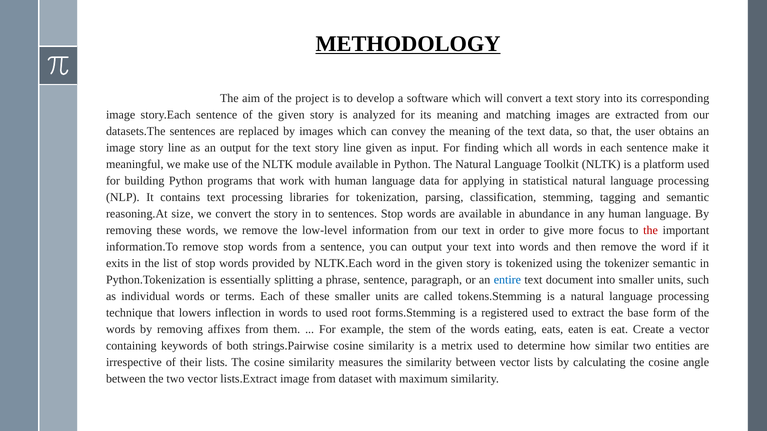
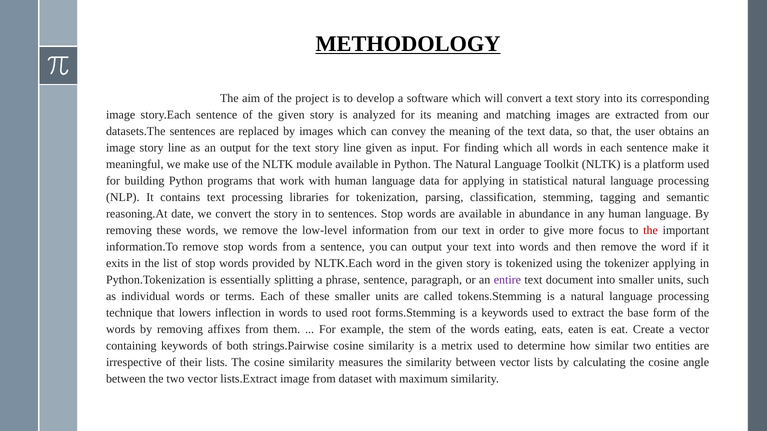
size: size -> date (183, 214)
tokenizer semantic: semantic -> applying (674, 264)
entire colour: blue -> purple (507, 280)
a registered: registered -> keywords (505, 313)
